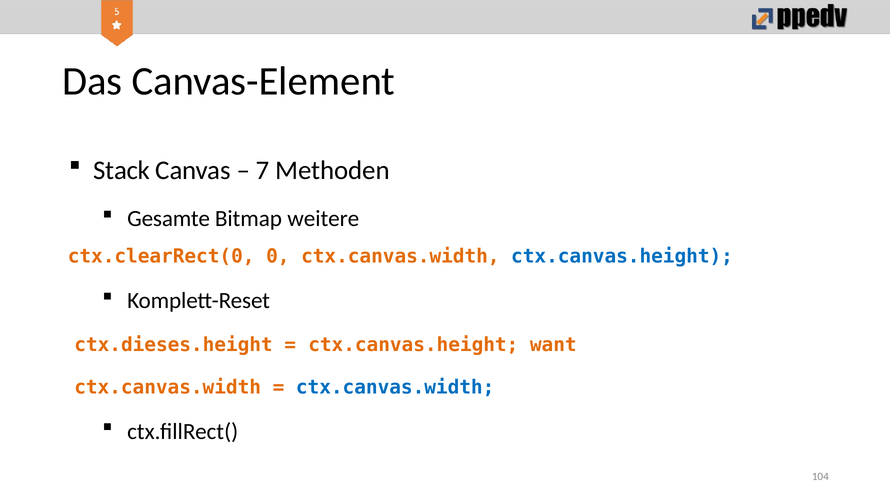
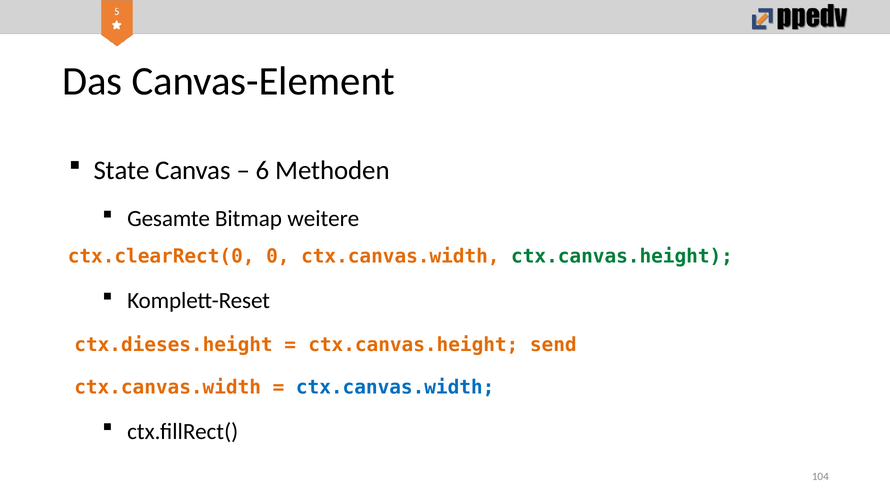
Stack: Stack -> State (122, 171)
7: 7 -> 6 (263, 171)
ctx.canvas.height colour: blue -> green (622, 257)
want: want -> send (553, 345)
